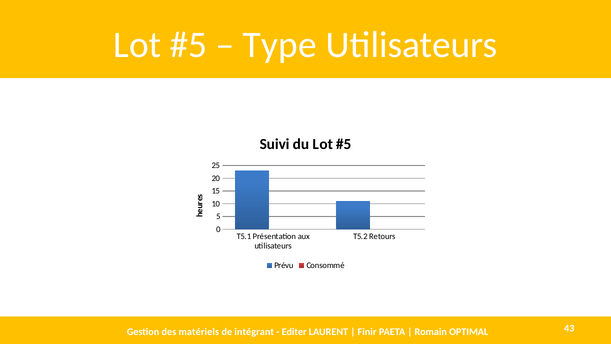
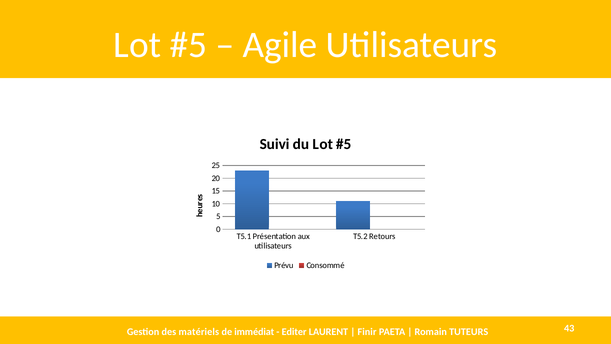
Type: Type -> Agile (280, 45)
intégrant: intégrant -> immédiat (254, 332)
OPTIMAL: OPTIMAL -> TUTEURS (469, 332)
